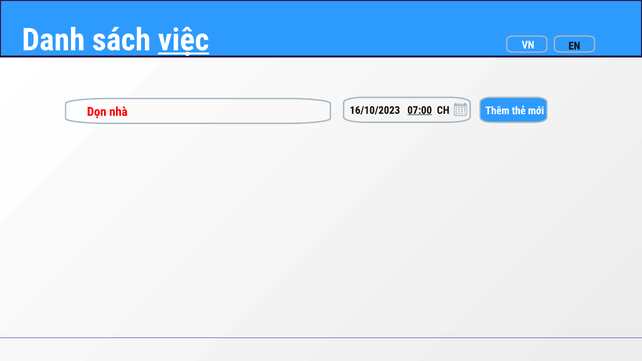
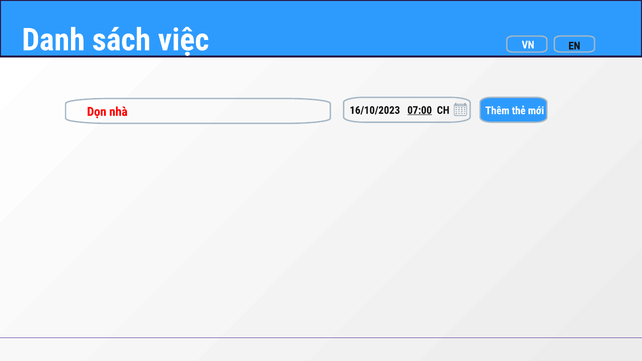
việc underline: present -> none (184, 40)
